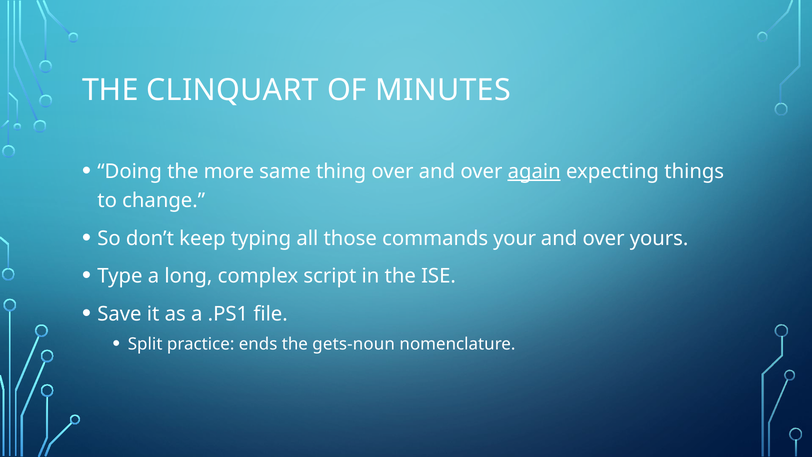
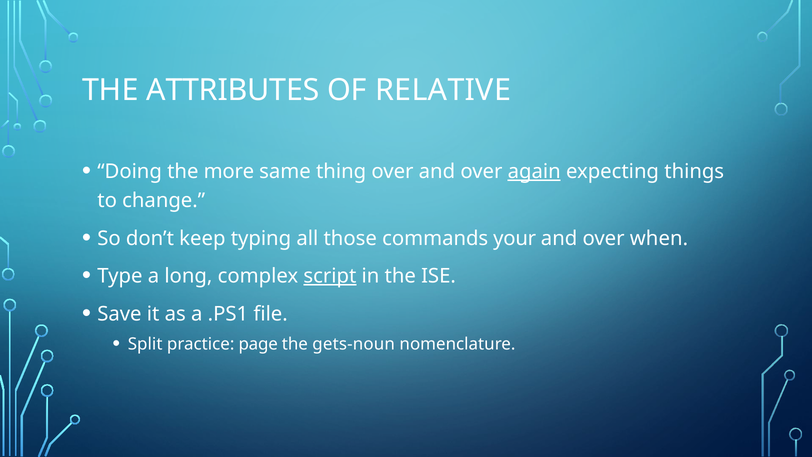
CLINQUART: CLINQUART -> ATTRIBUTES (233, 90)
MINUTES: MINUTES -> RELATIVE (443, 90)
yours: yours -> when (659, 238)
script underline: none -> present (330, 276)
ends: ends -> page (258, 344)
